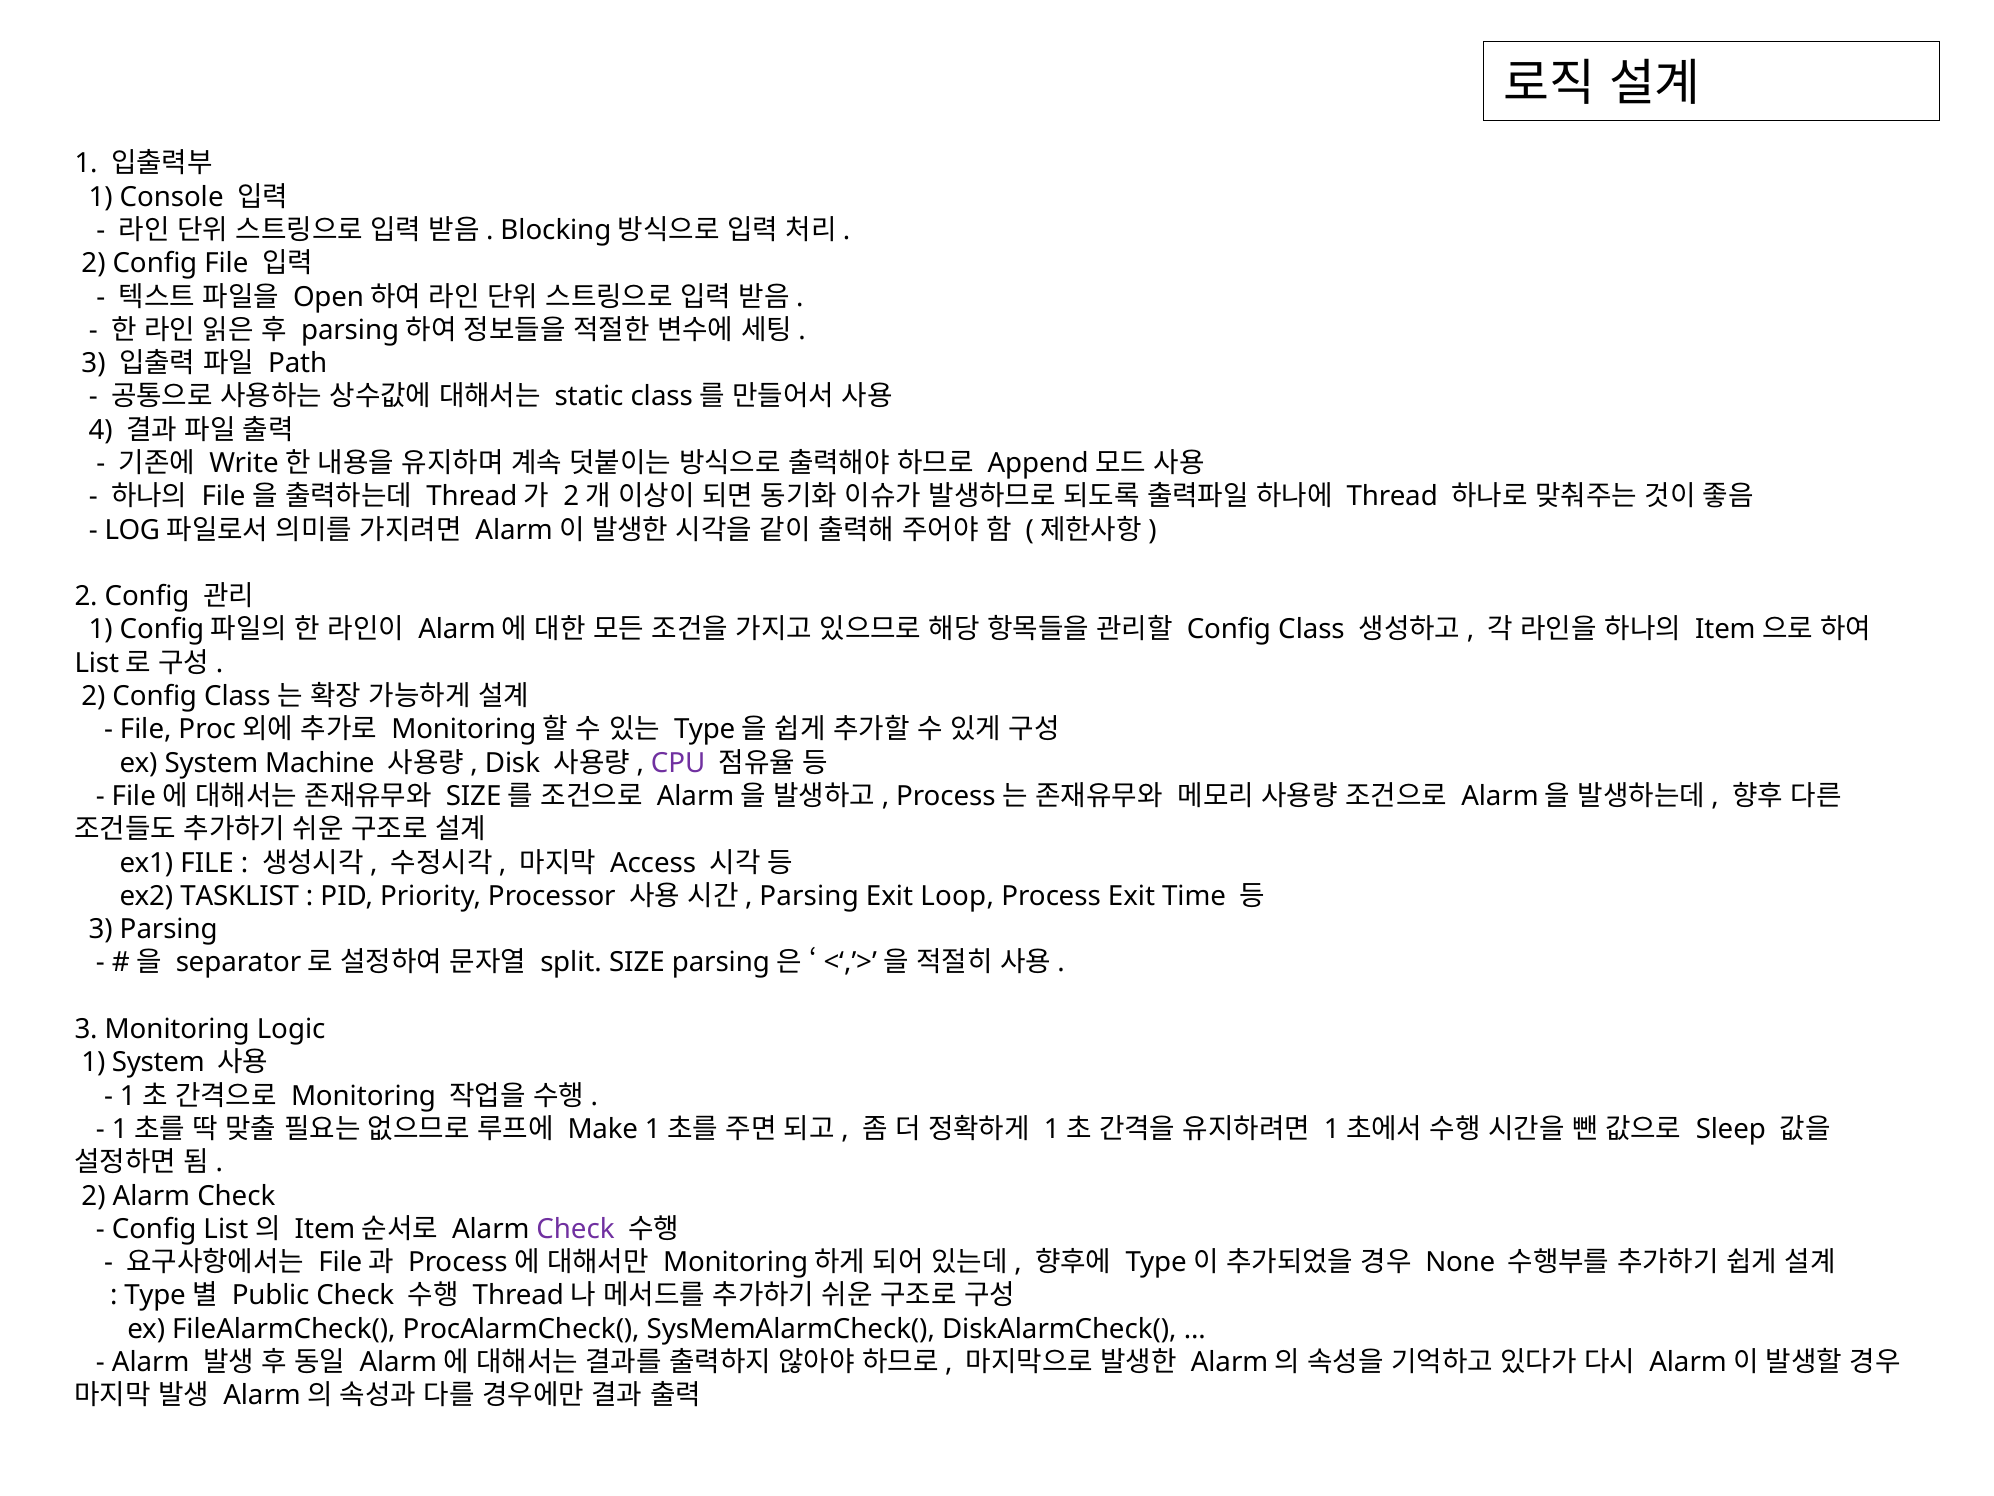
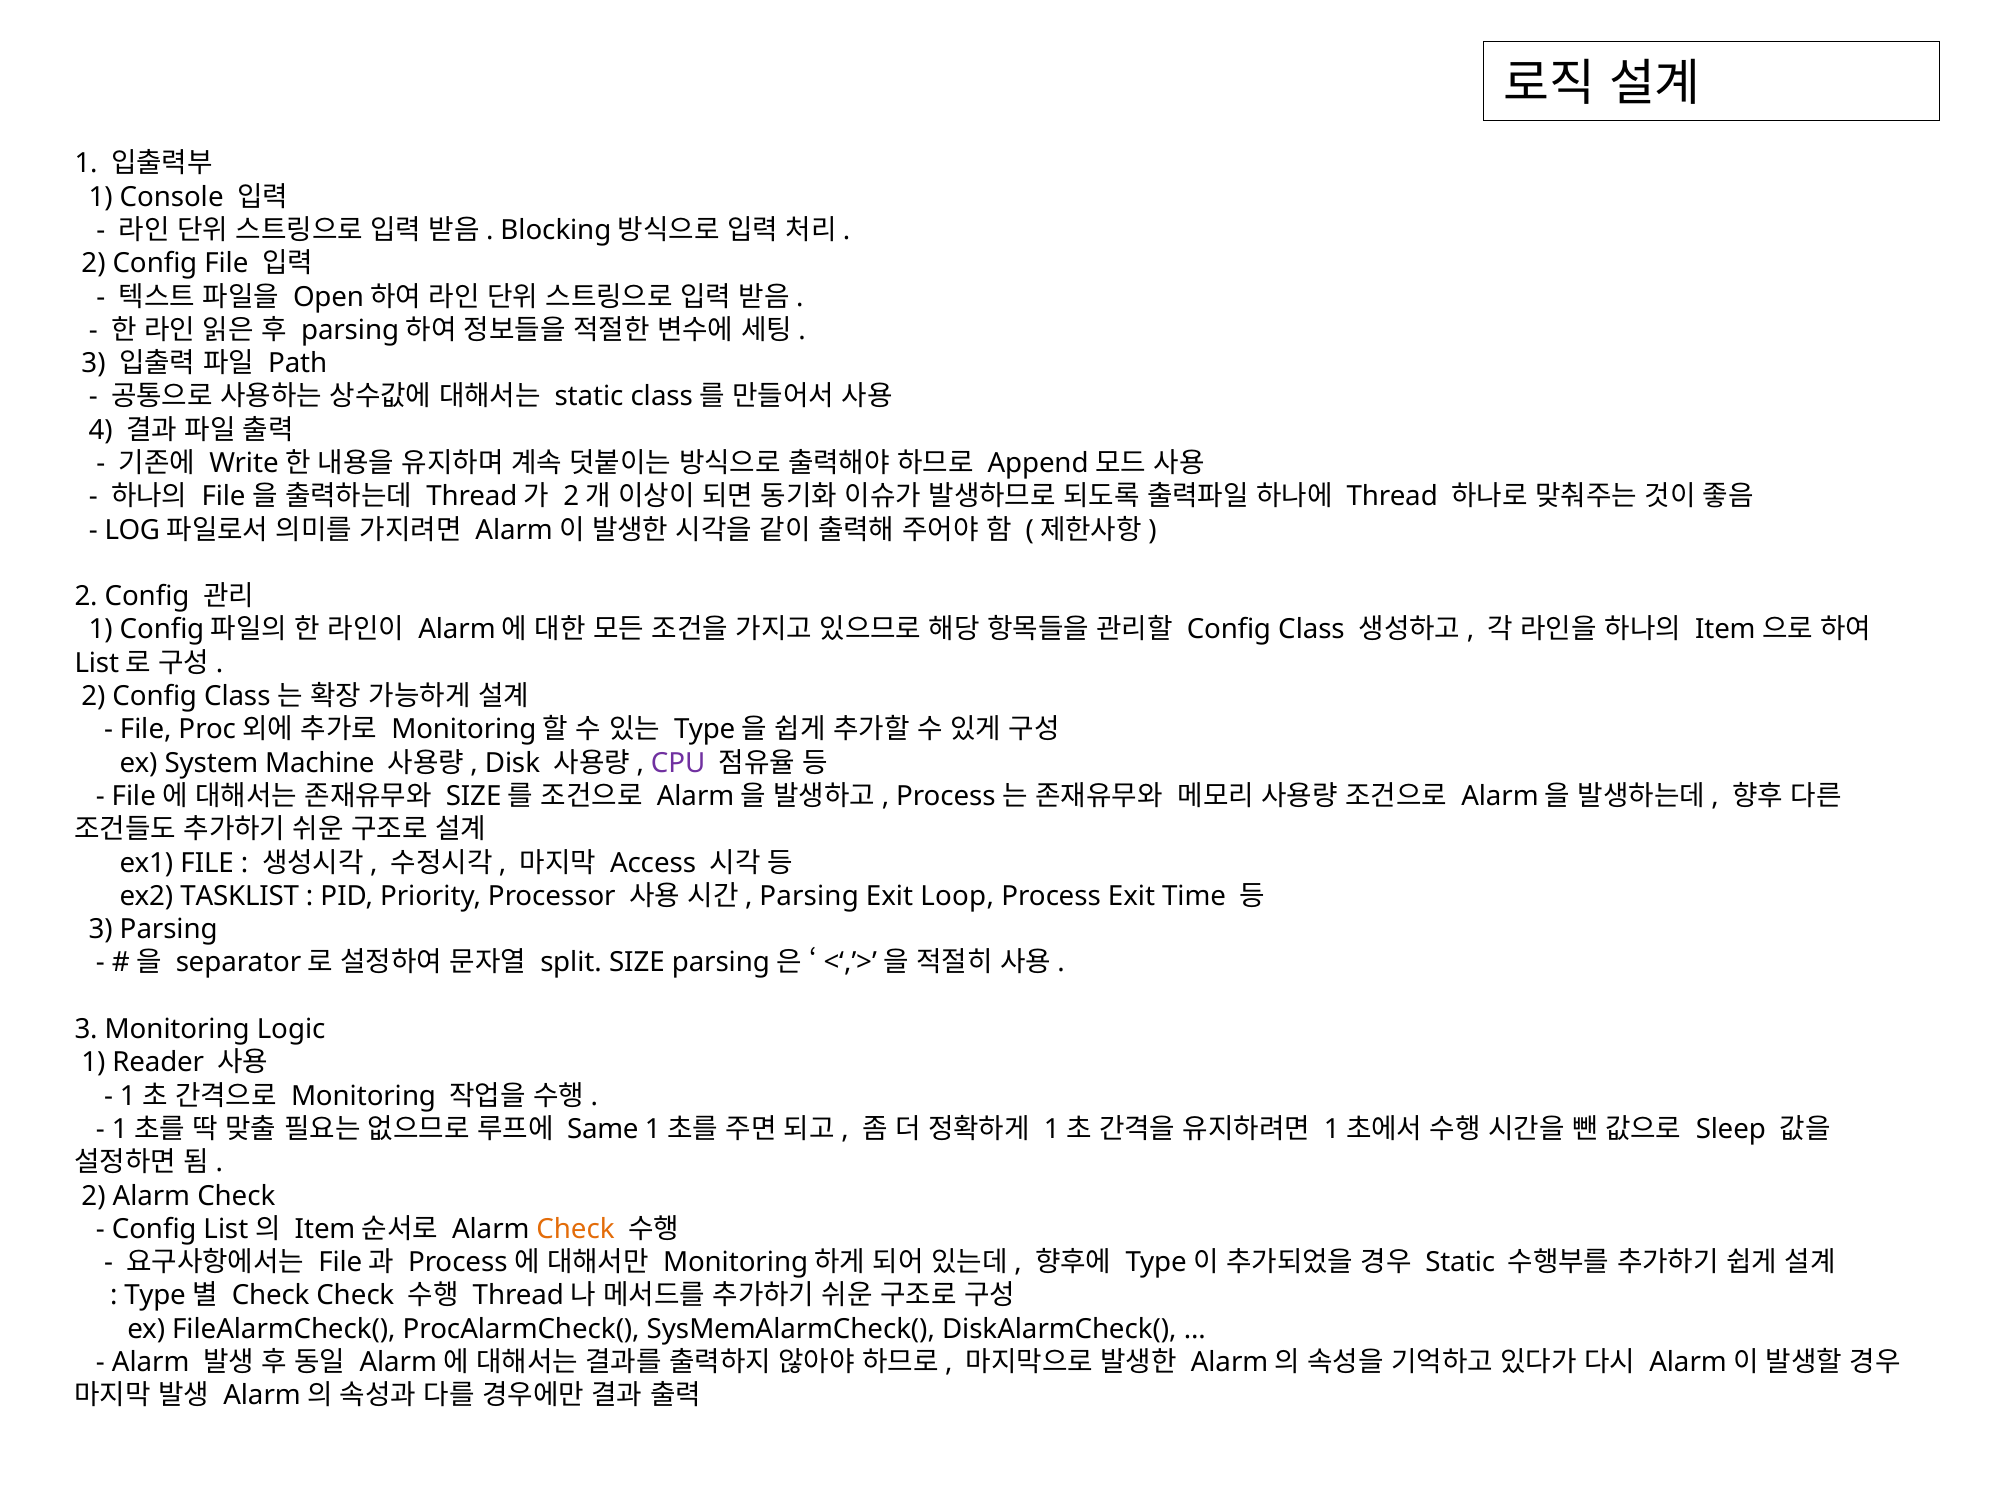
1 System: System -> Reader (158, 1062)
Make: Make -> Same (603, 1129)
Check colour: purple -> orange (576, 1229)
None: None -> Static (1460, 1262)
Public: Public -> Check (271, 1295)
